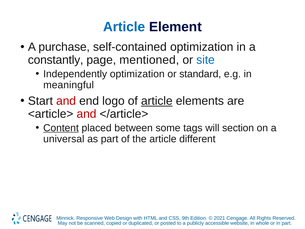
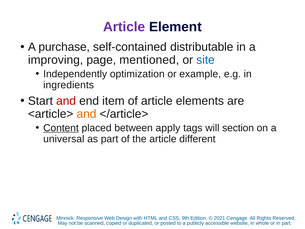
Article colour: blue -> purple (124, 27)
self-contained optimization: optimization -> distributable (202, 47)
constantly: constantly -> improving (56, 60)
standard: standard -> example (200, 74)
meaningful: meaningful -> ingredients (69, 85)
logo: logo -> item (113, 101)
article underline: present -> none (157, 101)
and colour: red -> orange (86, 114)
some: some -> apply (168, 128)
